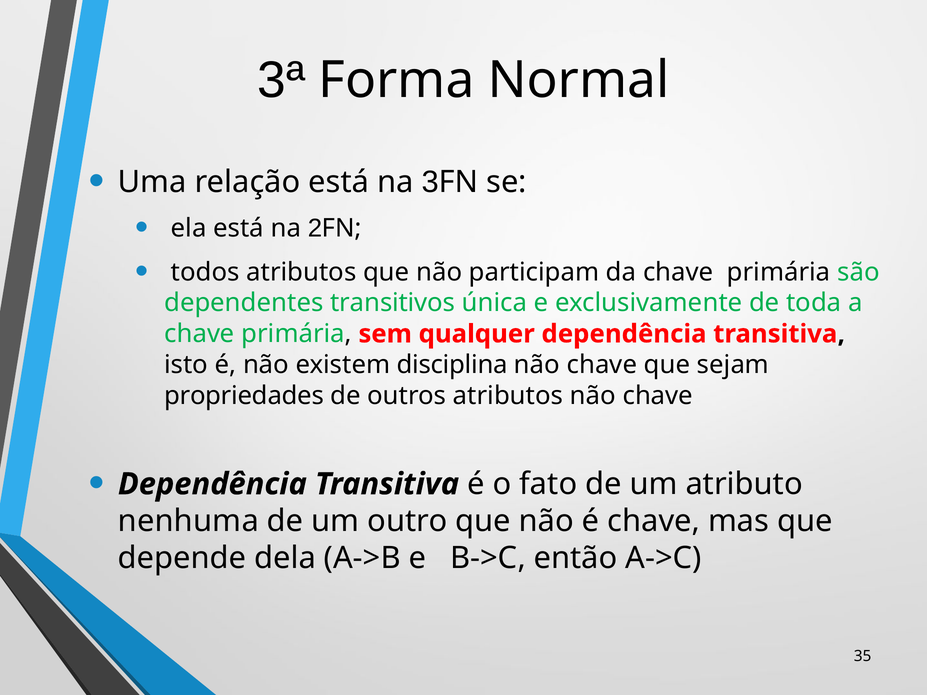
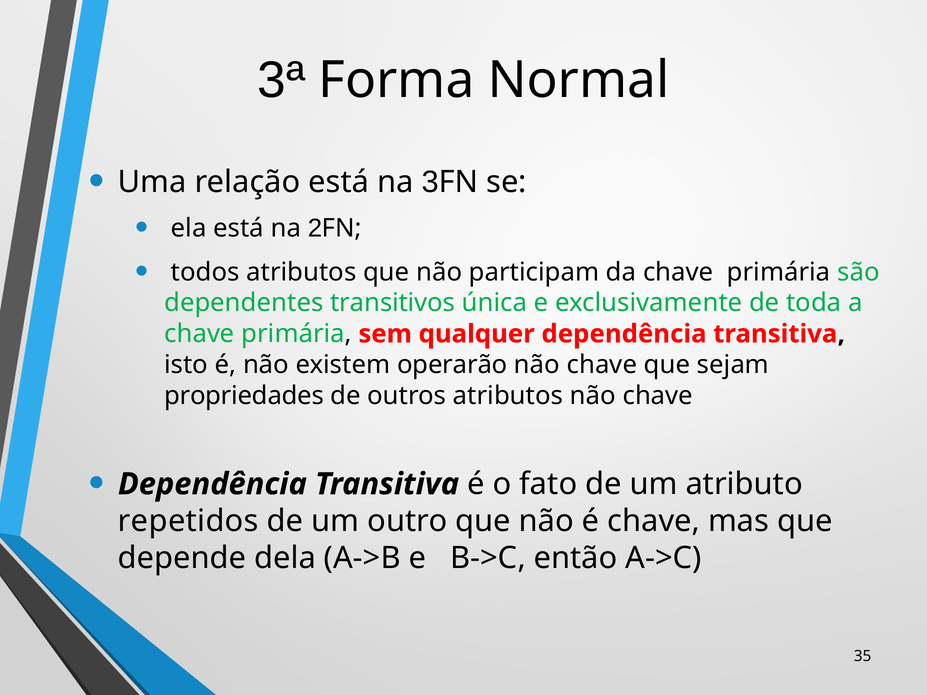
disciplina: disciplina -> operarão (452, 365)
nenhuma: nenhuma -> repetidos (188, 521)
